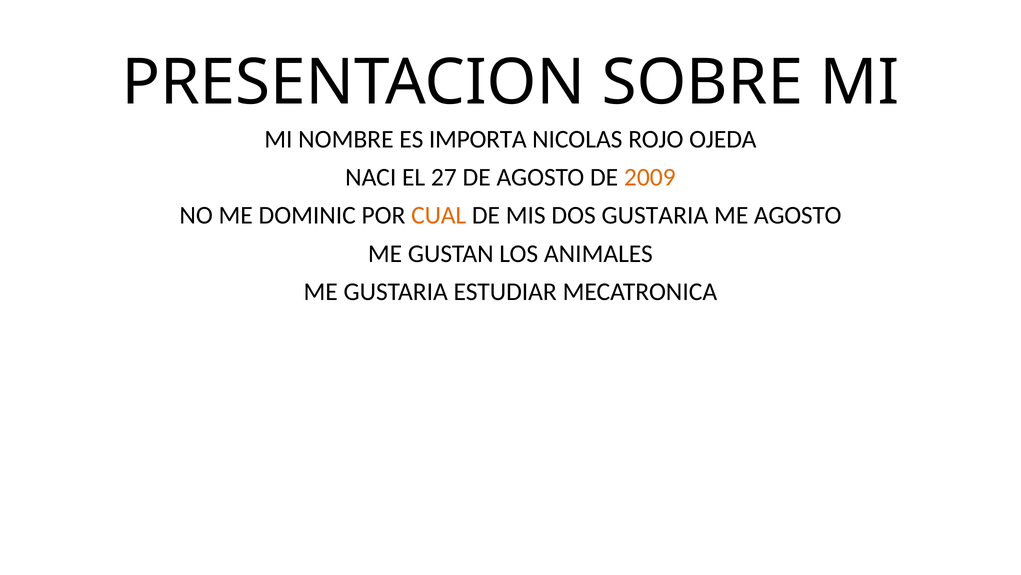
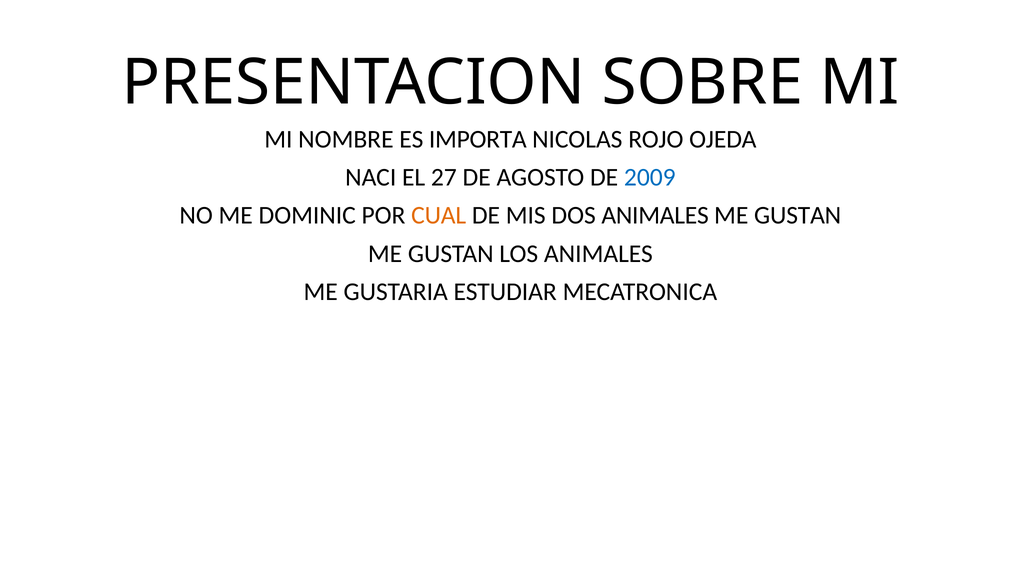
2009 colour: orange -> blue (650, 177)
DOS GUSTARIA: GUSTARIA -> ANIMALES (655, 215)
AGOSTO: AGOSTO -> GUSTAN (798, 215)
